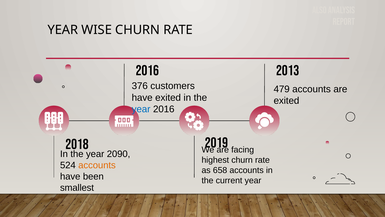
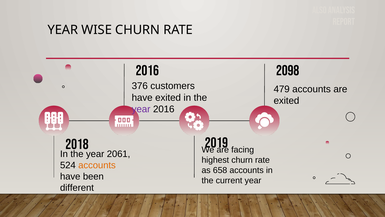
2013: 2013 -> 2098 (288, 71)
year colour: blue -> purple (141, 109)
2090: 2090 -> 2061 (119, 154)
smallest: smallest -> different (77, 187)
